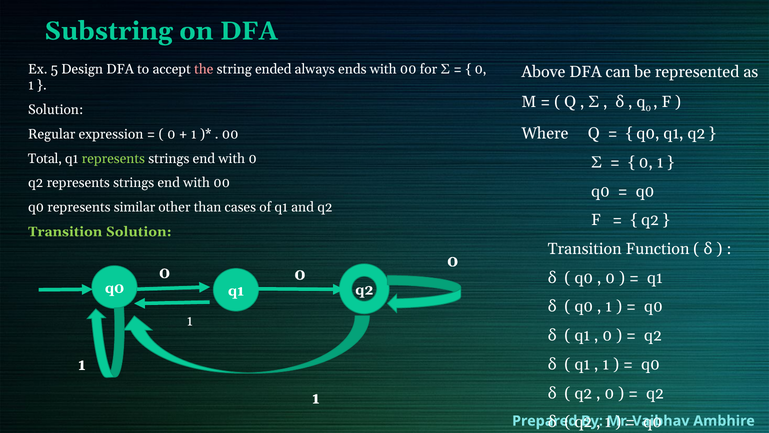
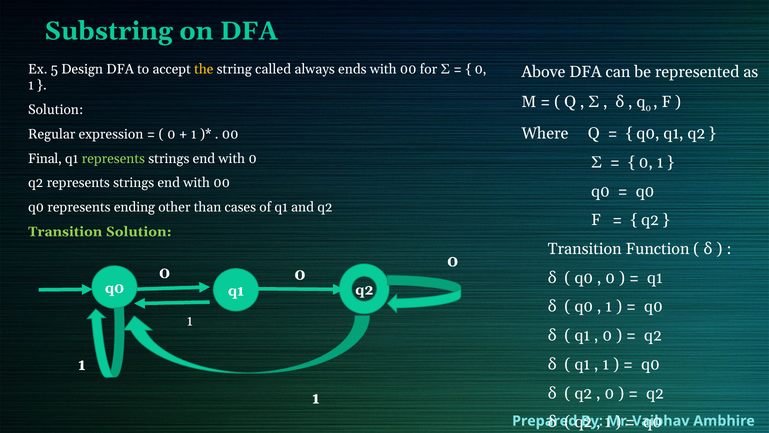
the colour: pink -> yellow (204, 69)
ended: ended -> called (273, 69)
Total: Total -> Final (45, 158)
similar: similar -> ending (134, 207)
